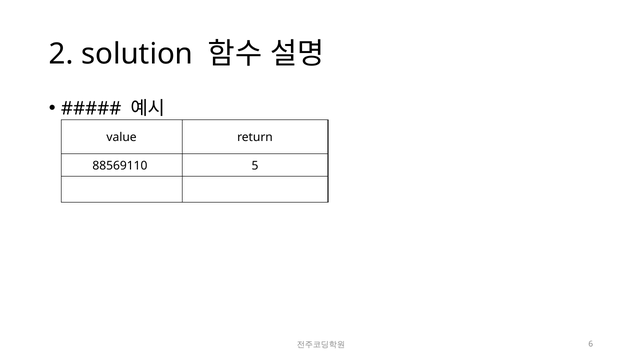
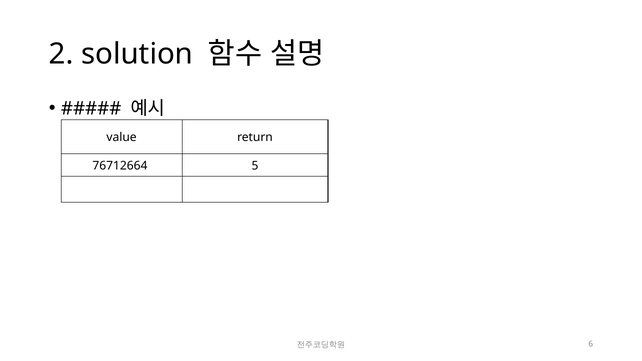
88569110: 88569110 -> 76712664 (120, 166)
